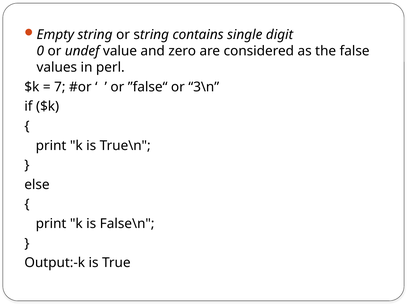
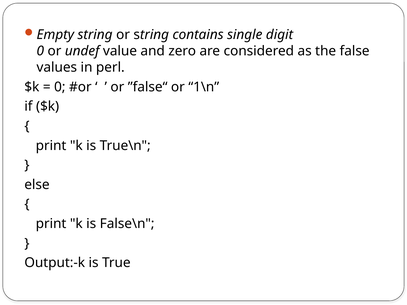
7: 7 -> 0 (60, 87)
3\n: 3\n -> 1\n (204, 87)
